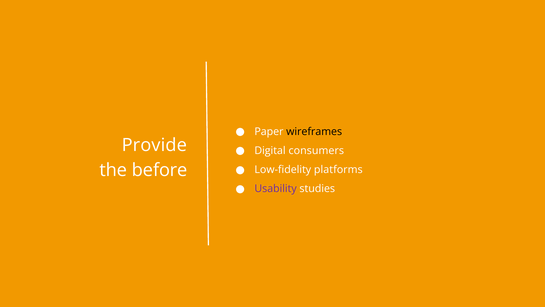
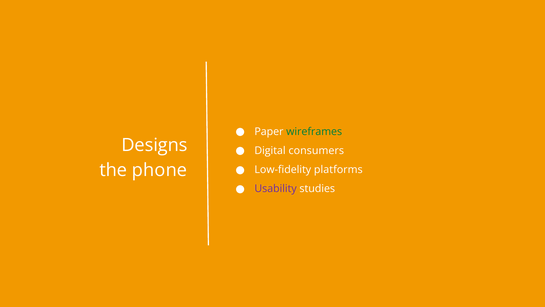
wireframes colour: black -> green (314, 131)
Provide: Provide -> Designs (154, 145)
before: before -> phone (160, 170)
